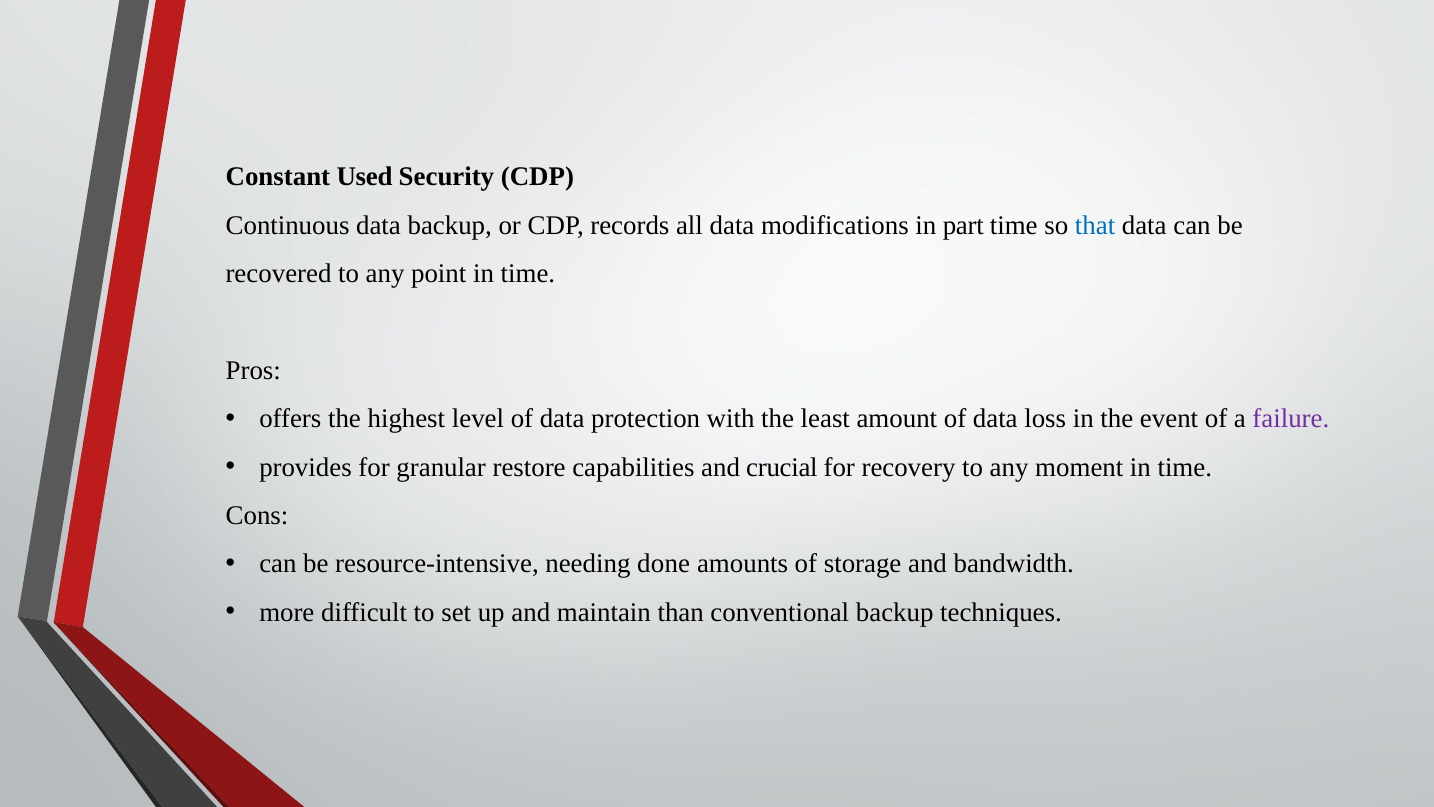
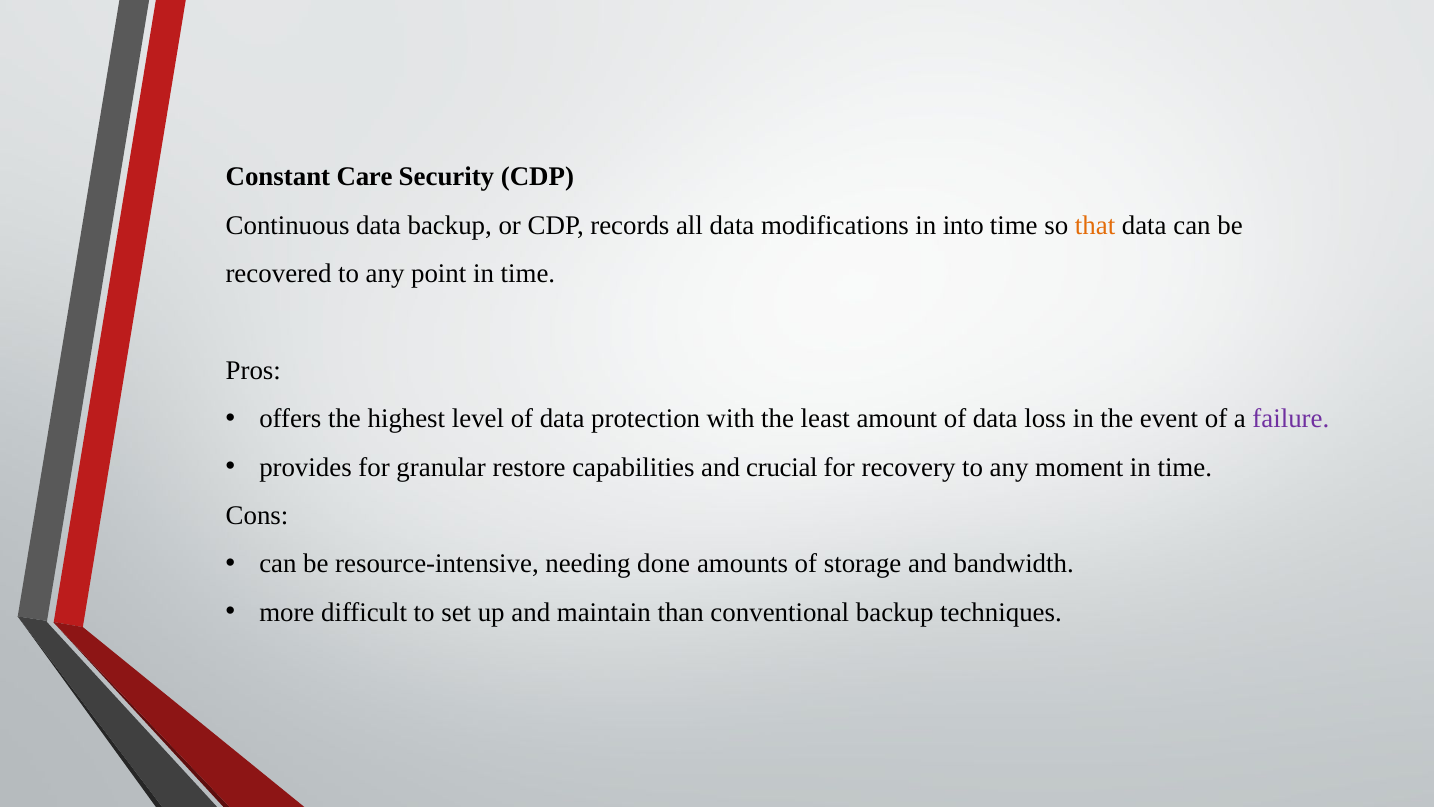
Used: Used -> Care (365, 177)
part: part -> into (963, 225)
that colour: blue -> orange (1095, 225)
